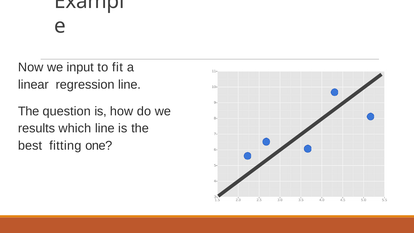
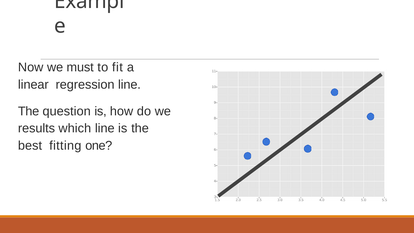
input: input -> must (80, 67)
